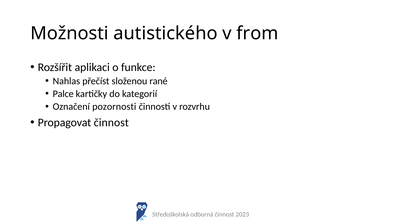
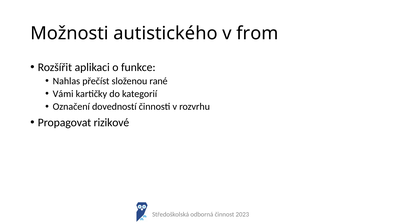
Palce: Palce -> Vámi (63, 94)
pozornosti: pozornosti -> dovedností (114, 107)
Propagovat činnost: činnost -> rizikové (111, 122)
